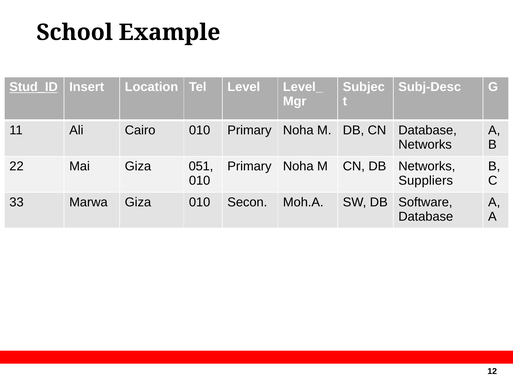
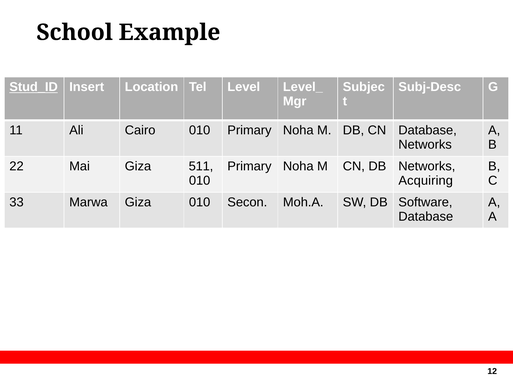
051: 051 -> 511 (201, 166)
Suppliers: Suppliers -> Acquiring (426, 180)
